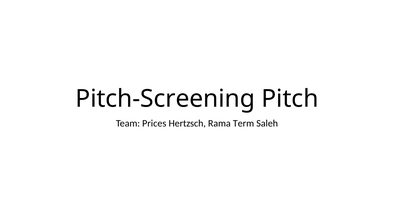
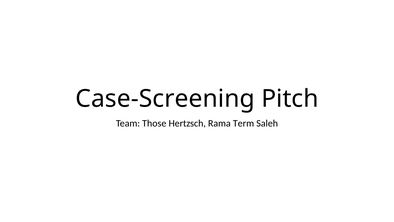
Pitch-Screening: Pitch-Screening -> Case-Screening (165, 98)
Prices: Prices -> Those (154, 123)
